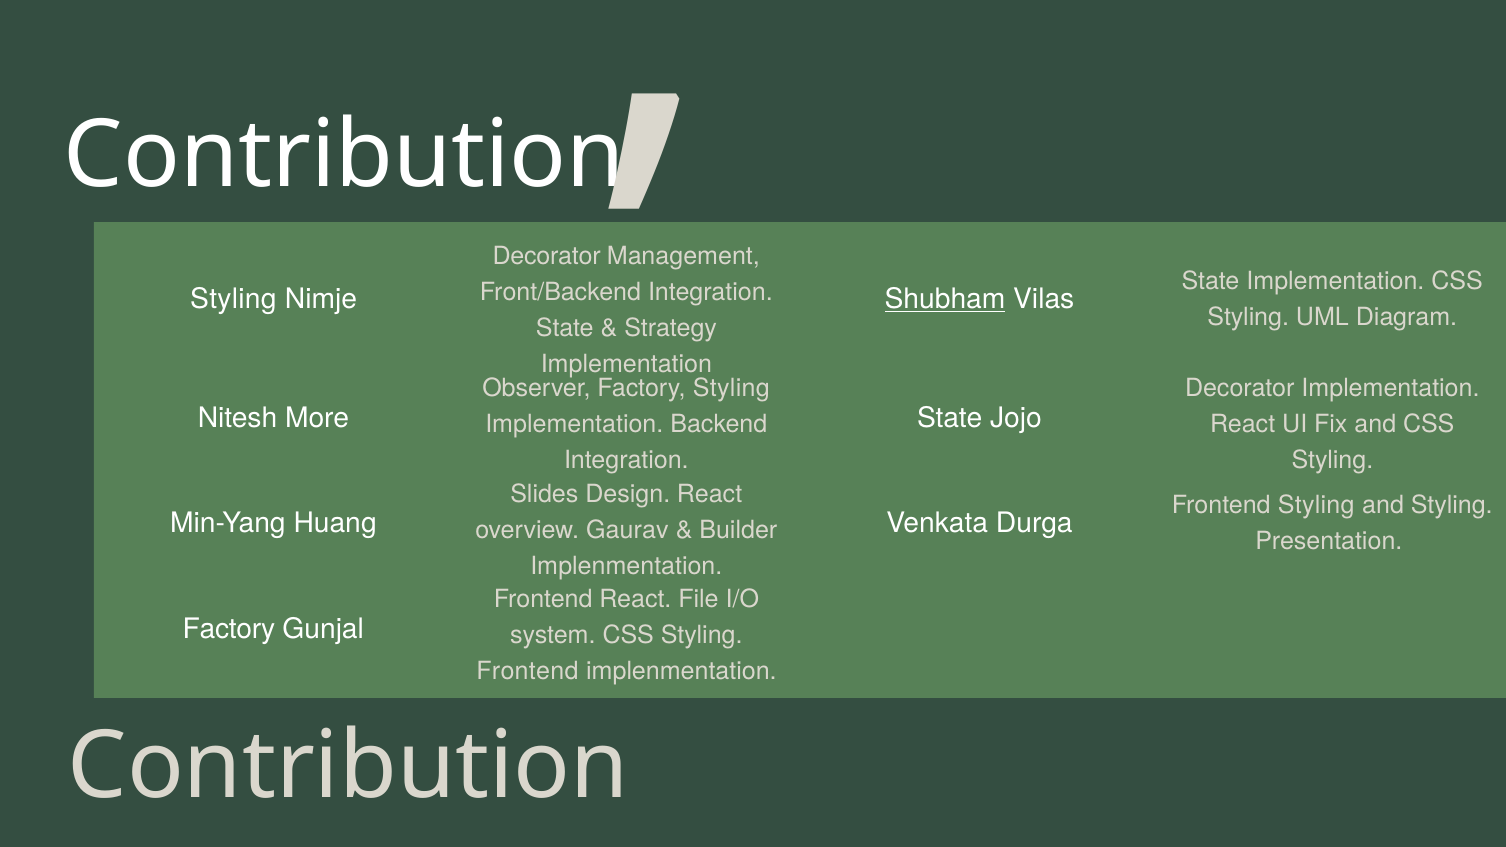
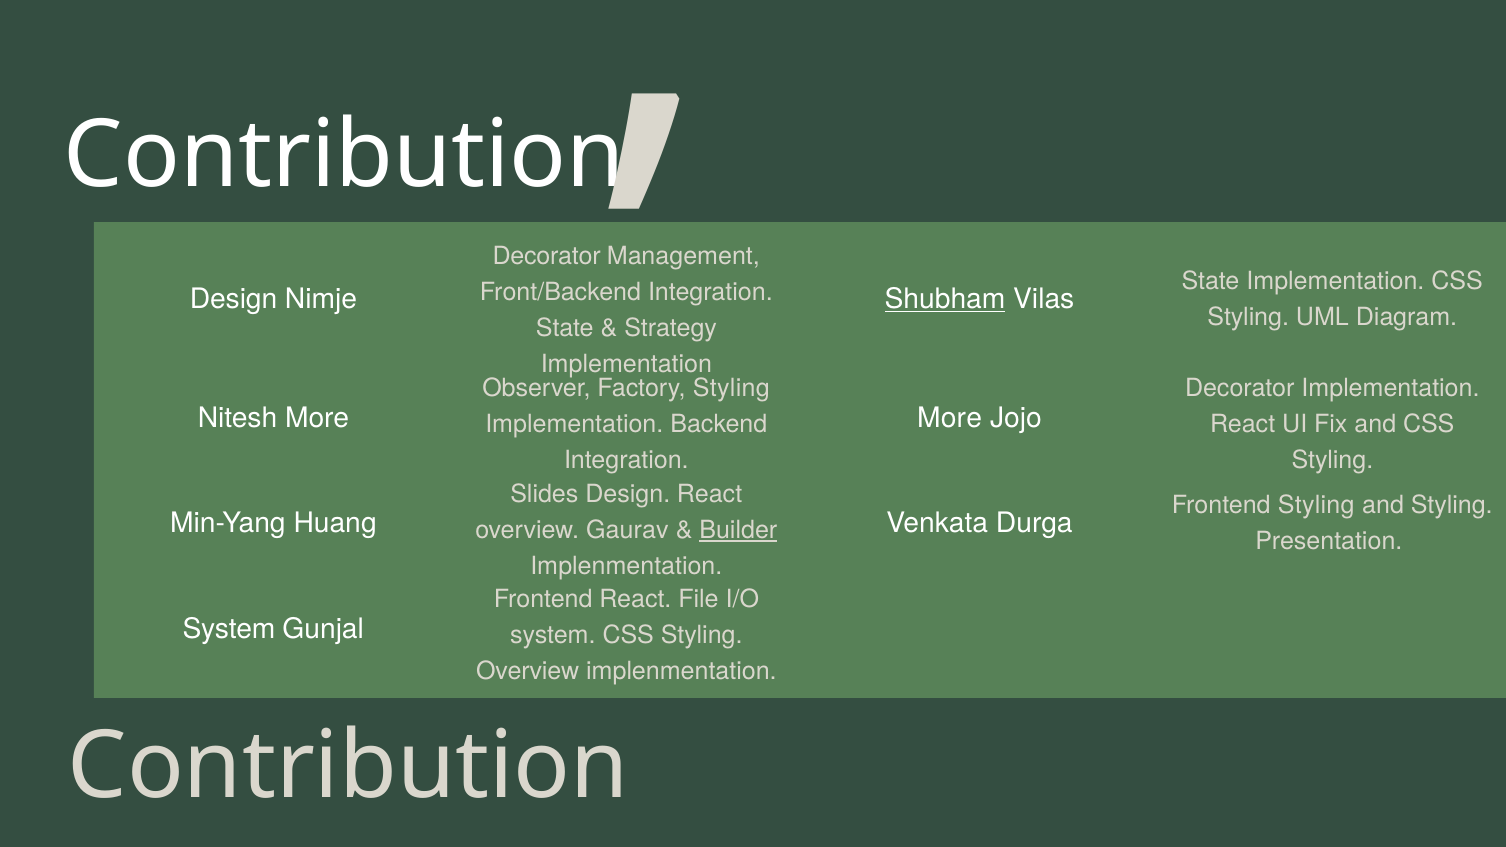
Styling: Styling -> Design (234, 299)
State: State -> More (950, 418)
Builder underline: none -> present (738, 530)
Factory: Factory -> System (229, 629)
Frontend: Frontend -> Overview (528, 672)
